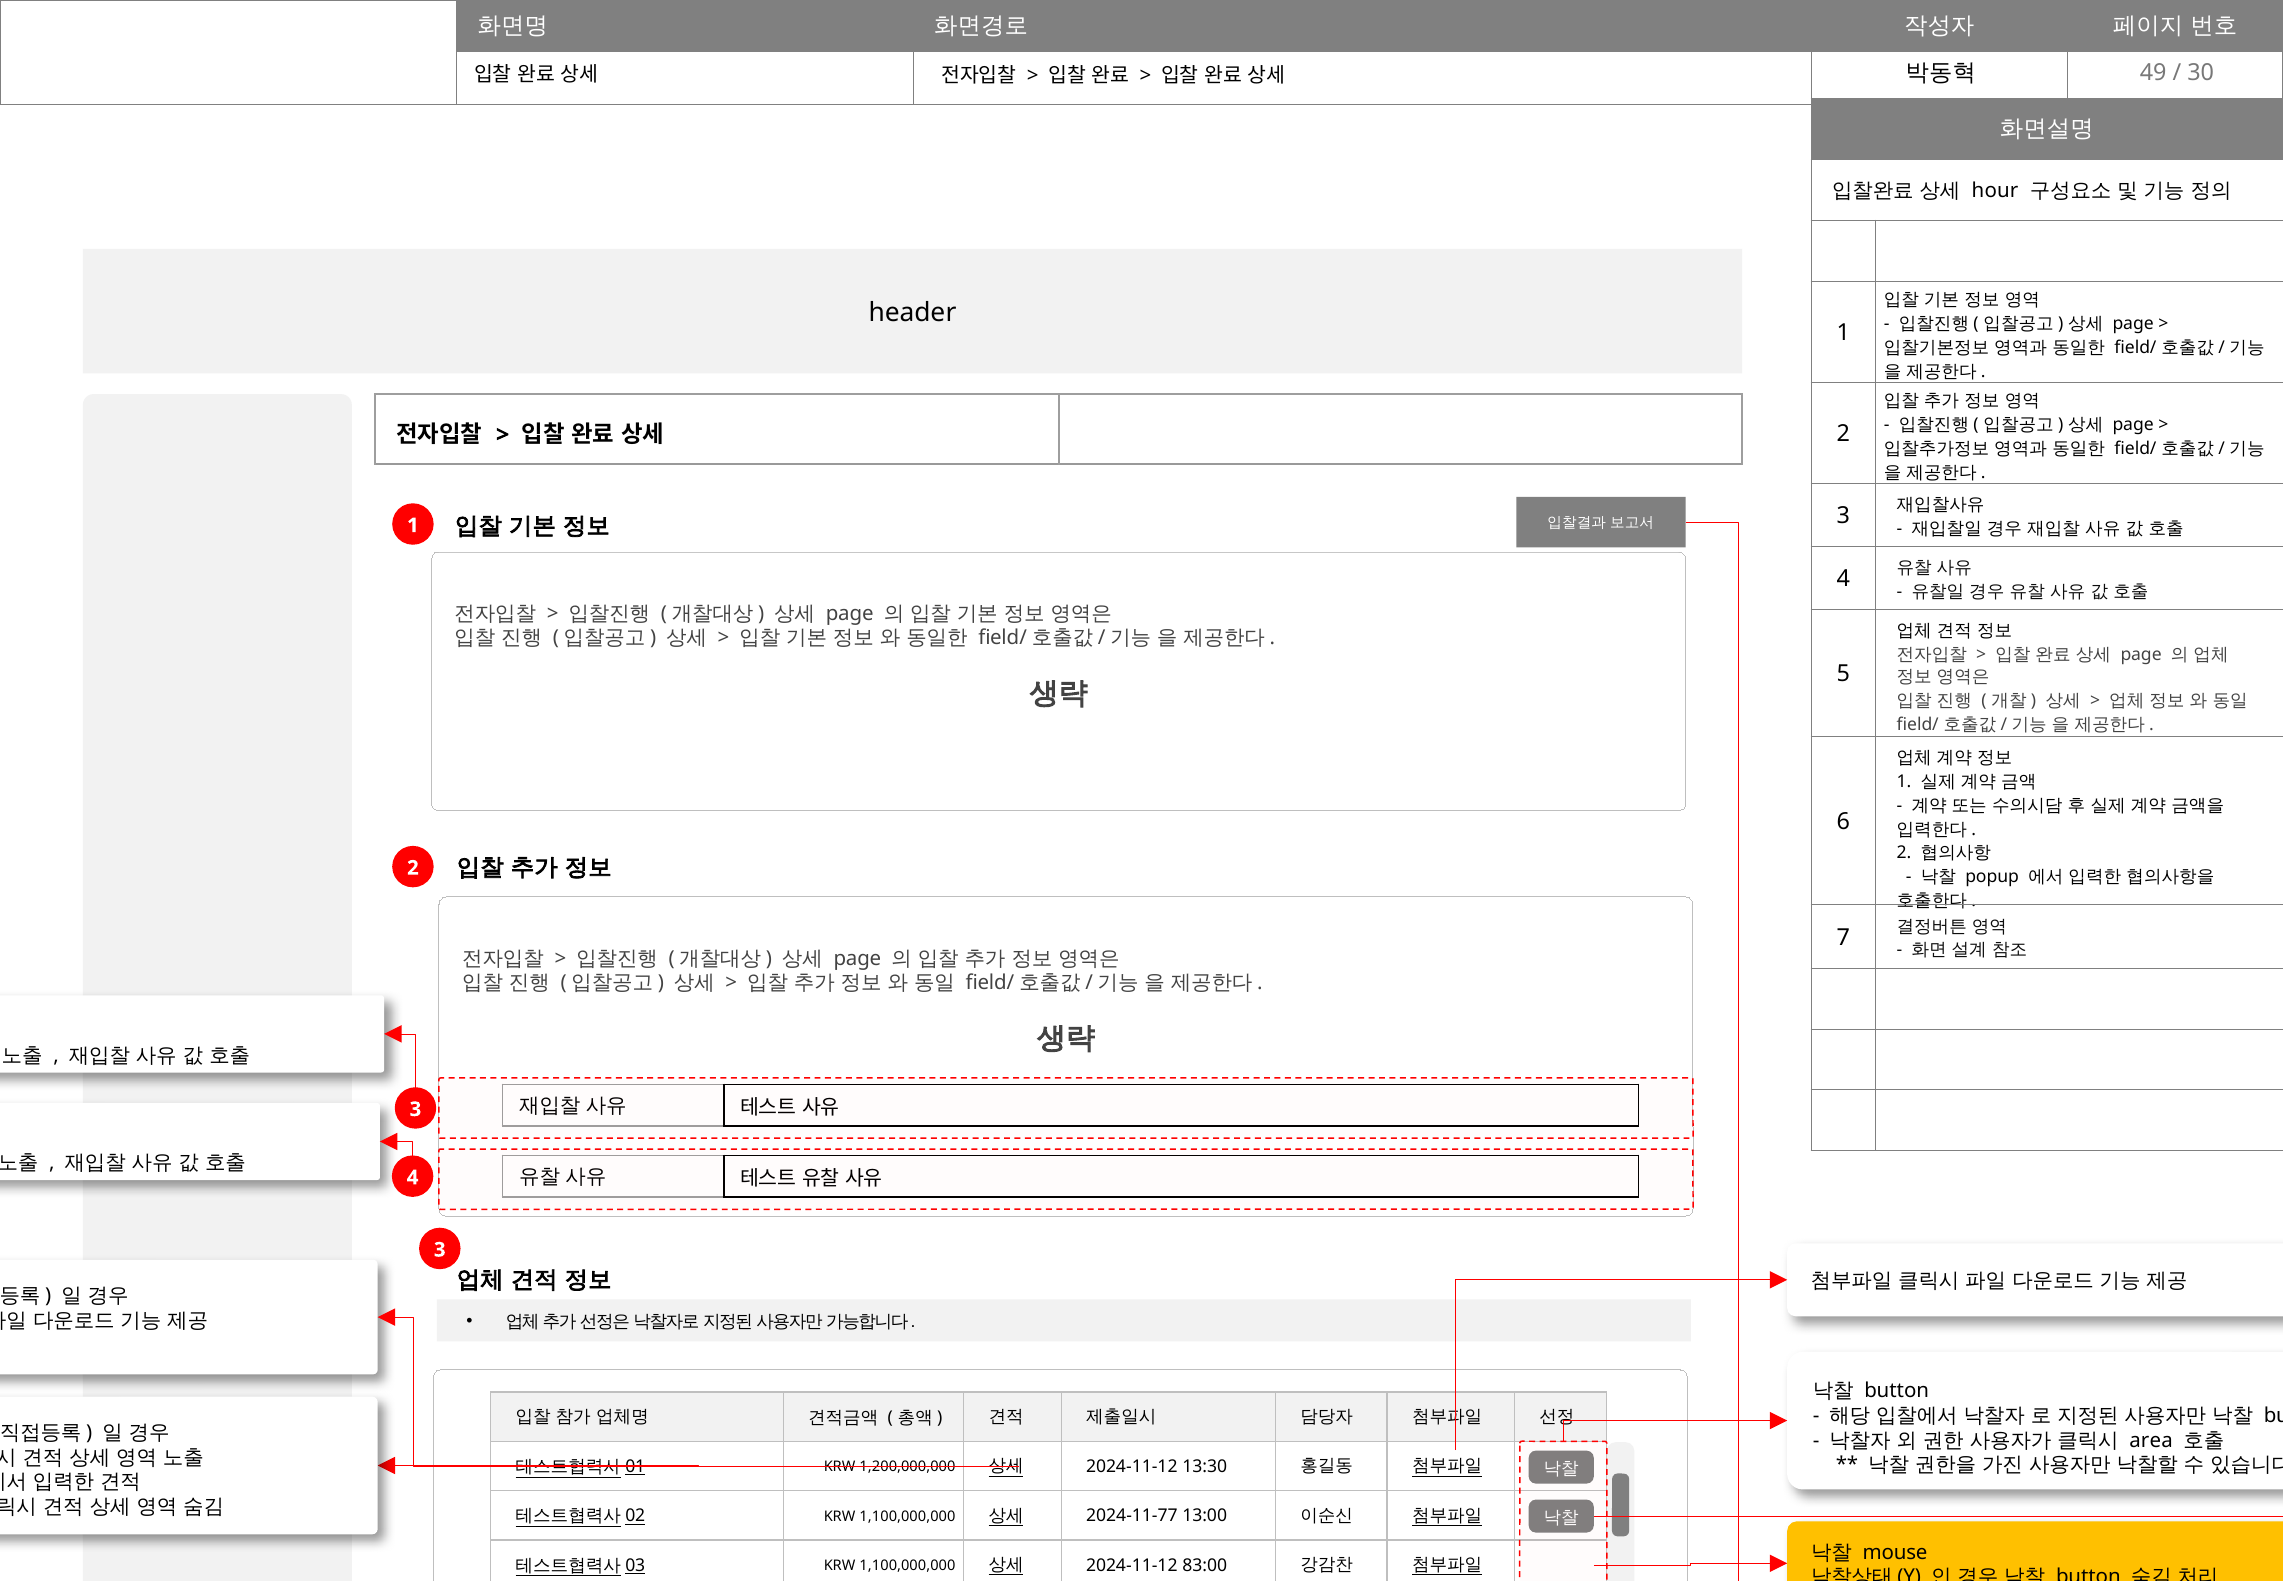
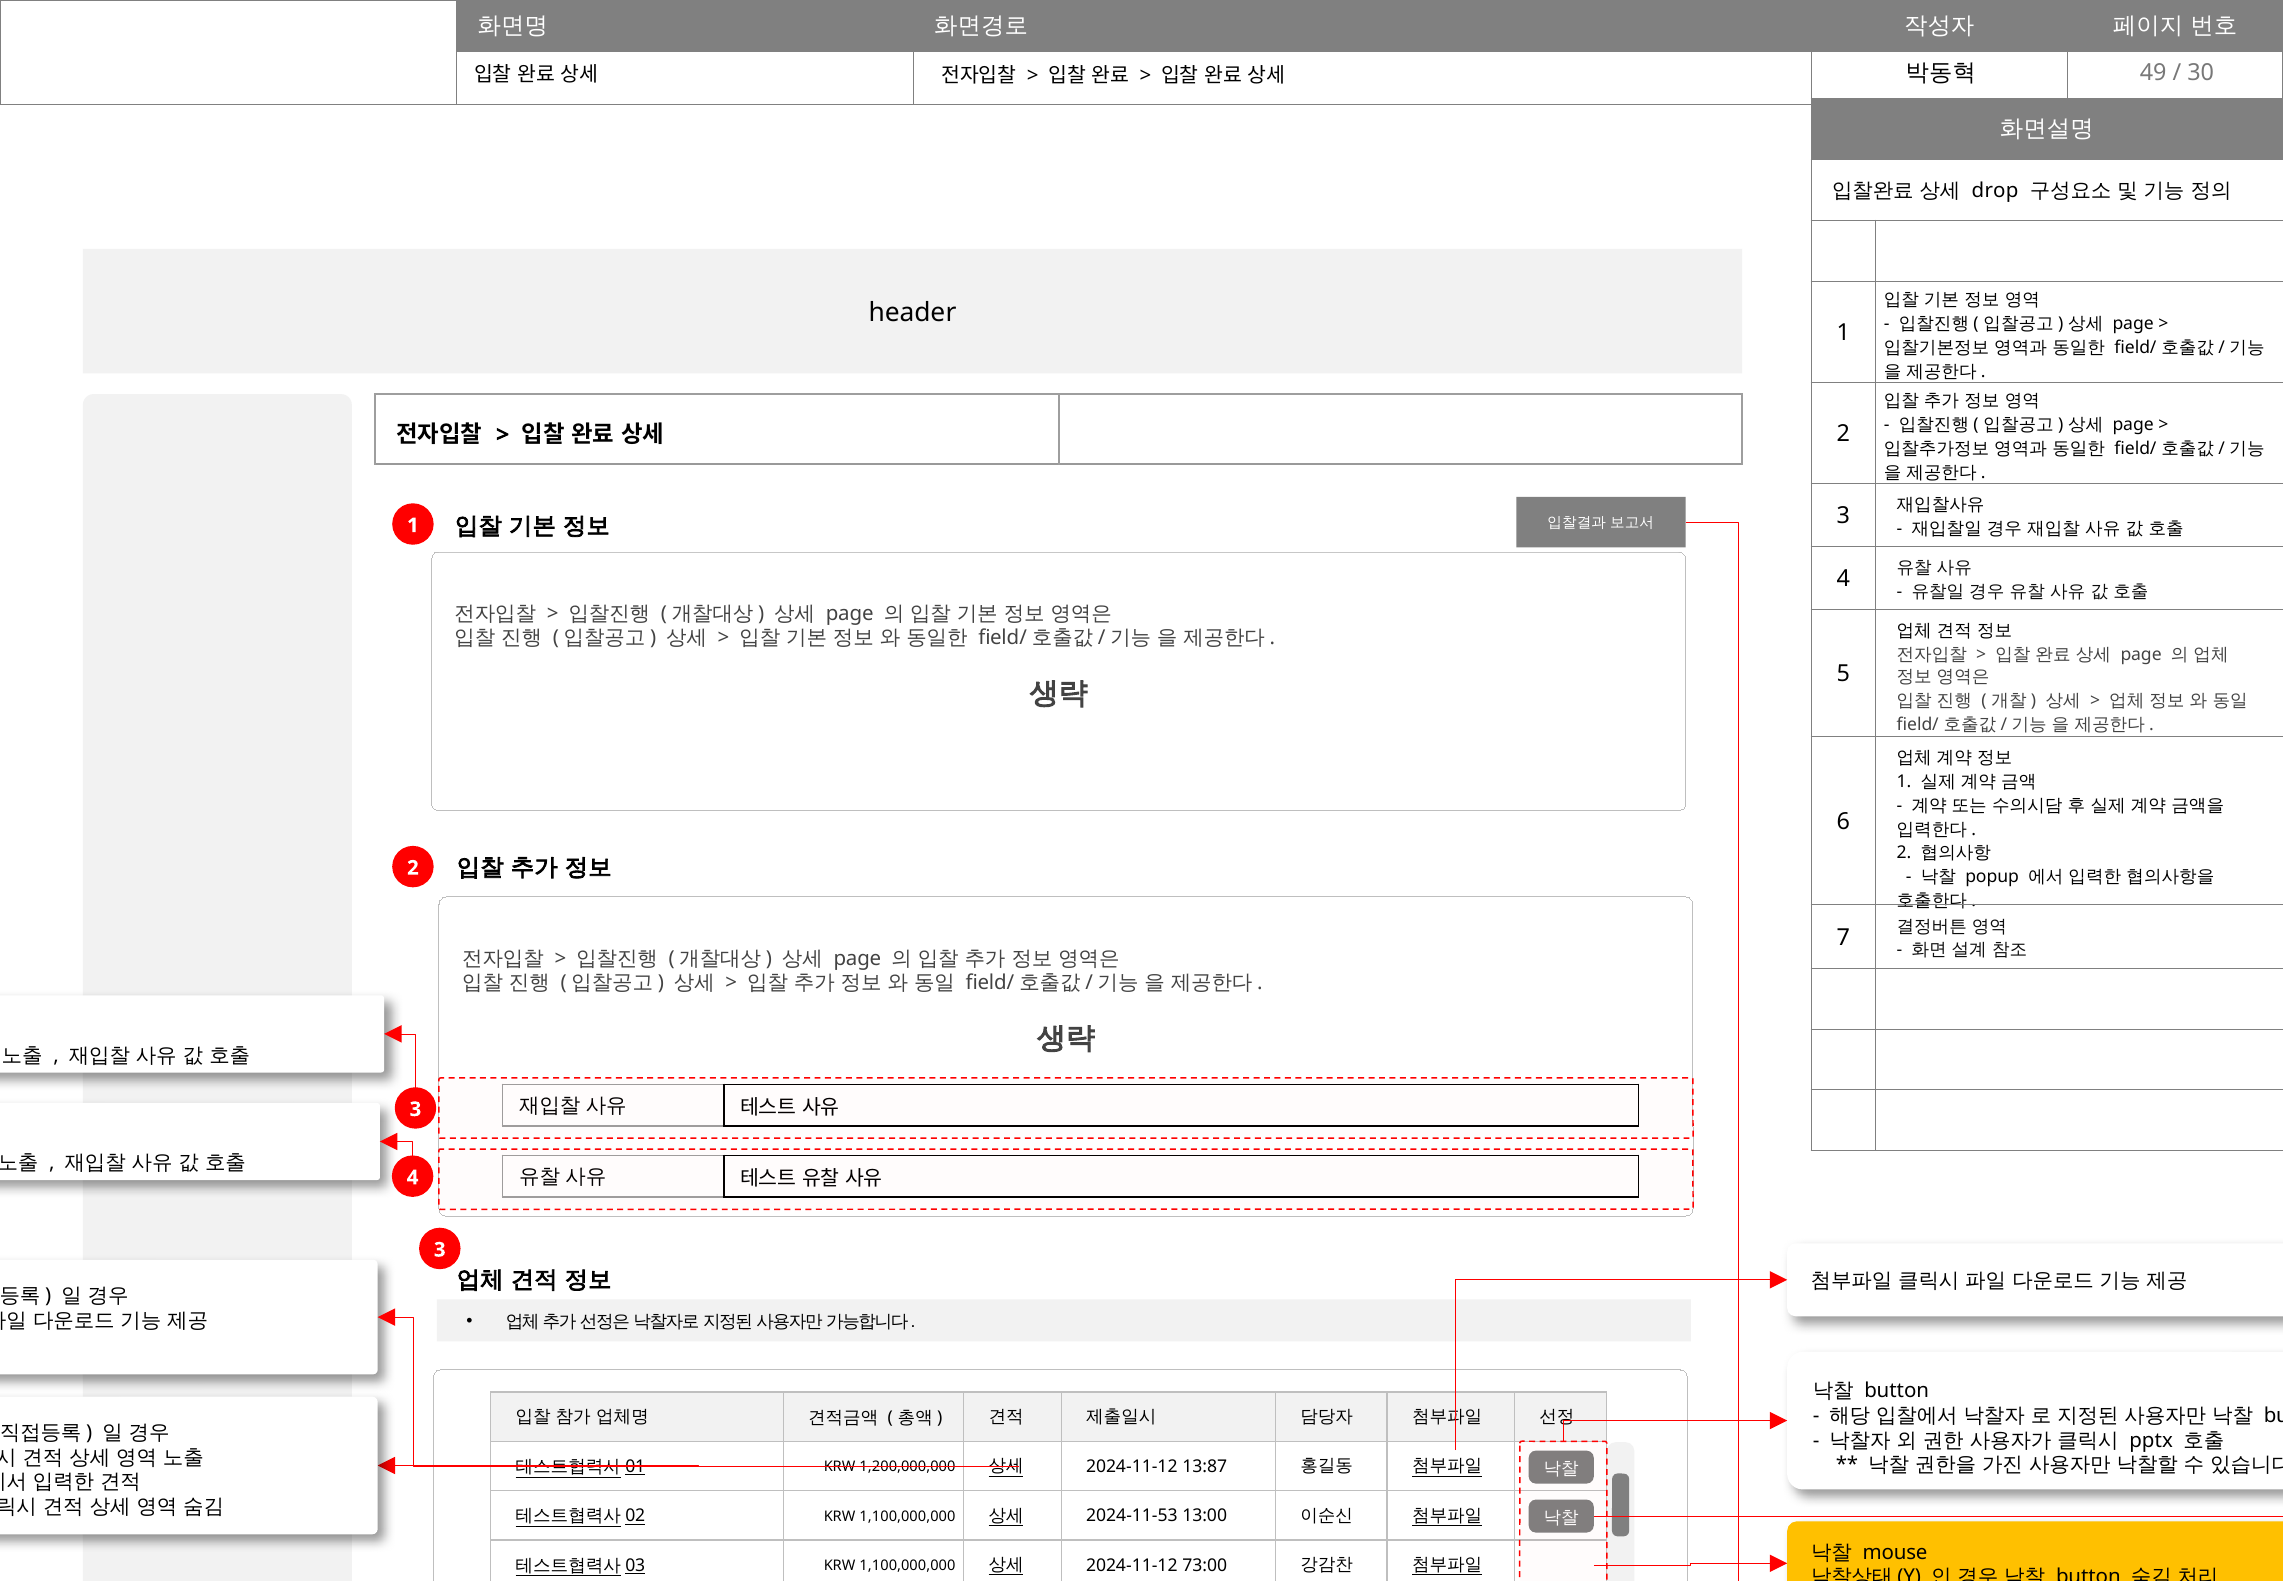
hour: hour -> drop (1995, 191)
area: area -> pptx (2151, 1440)
13:30: 13:30 -> 13:87 (1205, 1466)
2024-11-77: 2024-11-77 -> 2024-11-53 (1132, 1516)
83:00: 83:00 -> 73:00 (1205, 1565)
